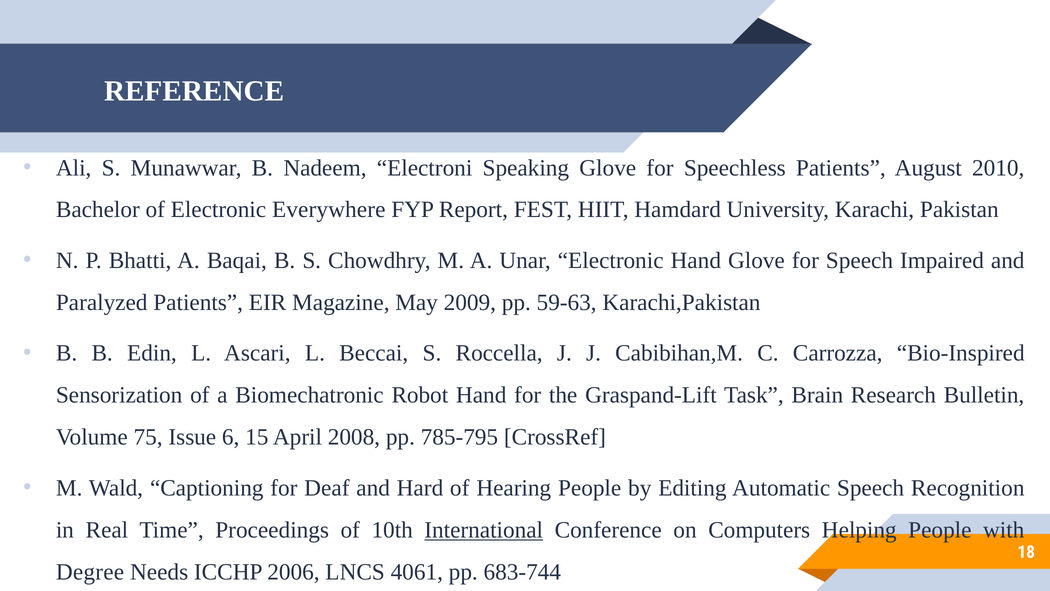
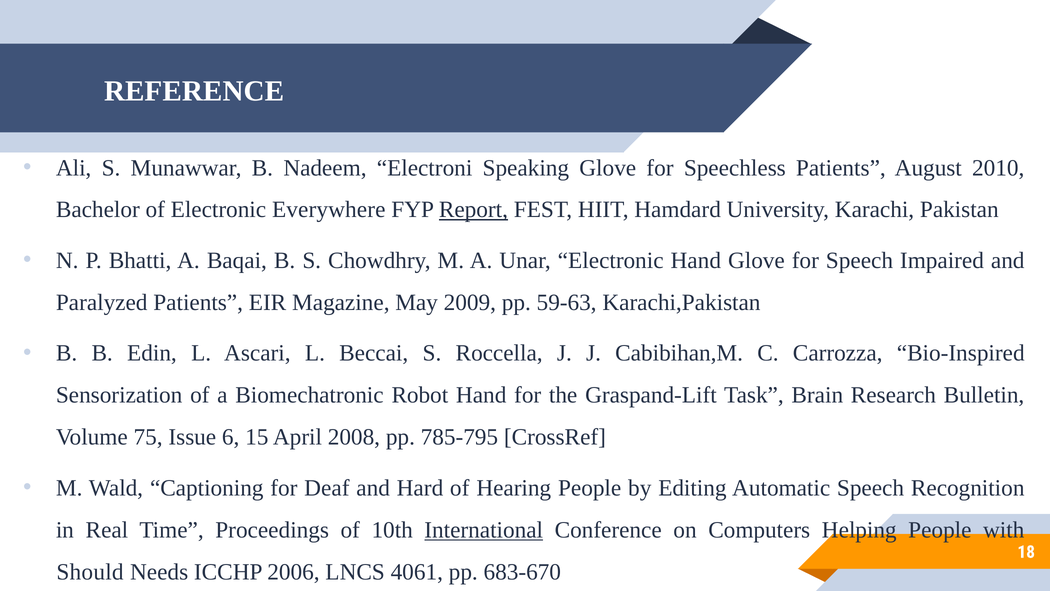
Report underline: none -> present (473, 210)
Degree: Degree -> Should (90, 572)
683-744: 683-744 -> 683-670 (522, 572)
